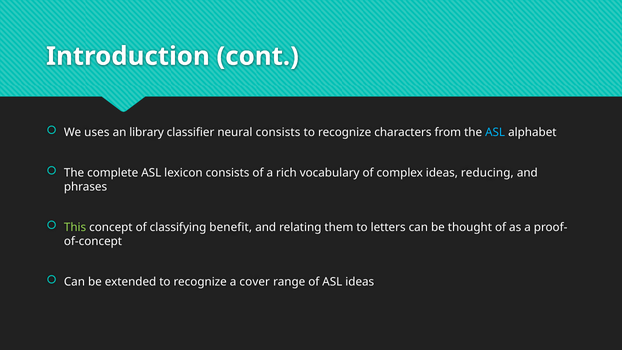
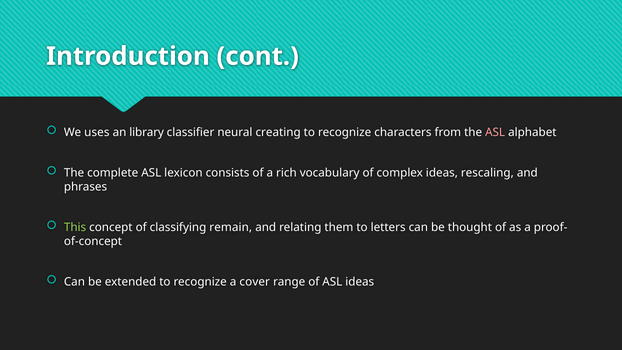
neural consists: consists -> creating (278, 132)
ASL colour: light blue -> pink (495, 132)
reducing: reducing -> rescaling (487, 173)
benefit: benefit -> remain (231, 227)
